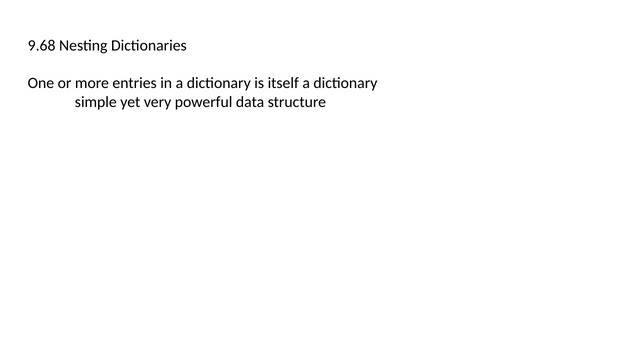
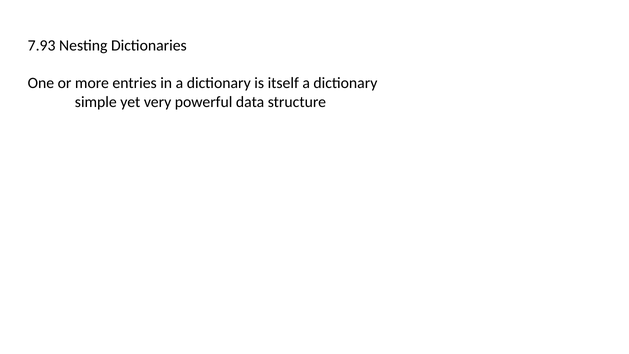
9.68: 9.68 -> 7.93 (42, 45)
